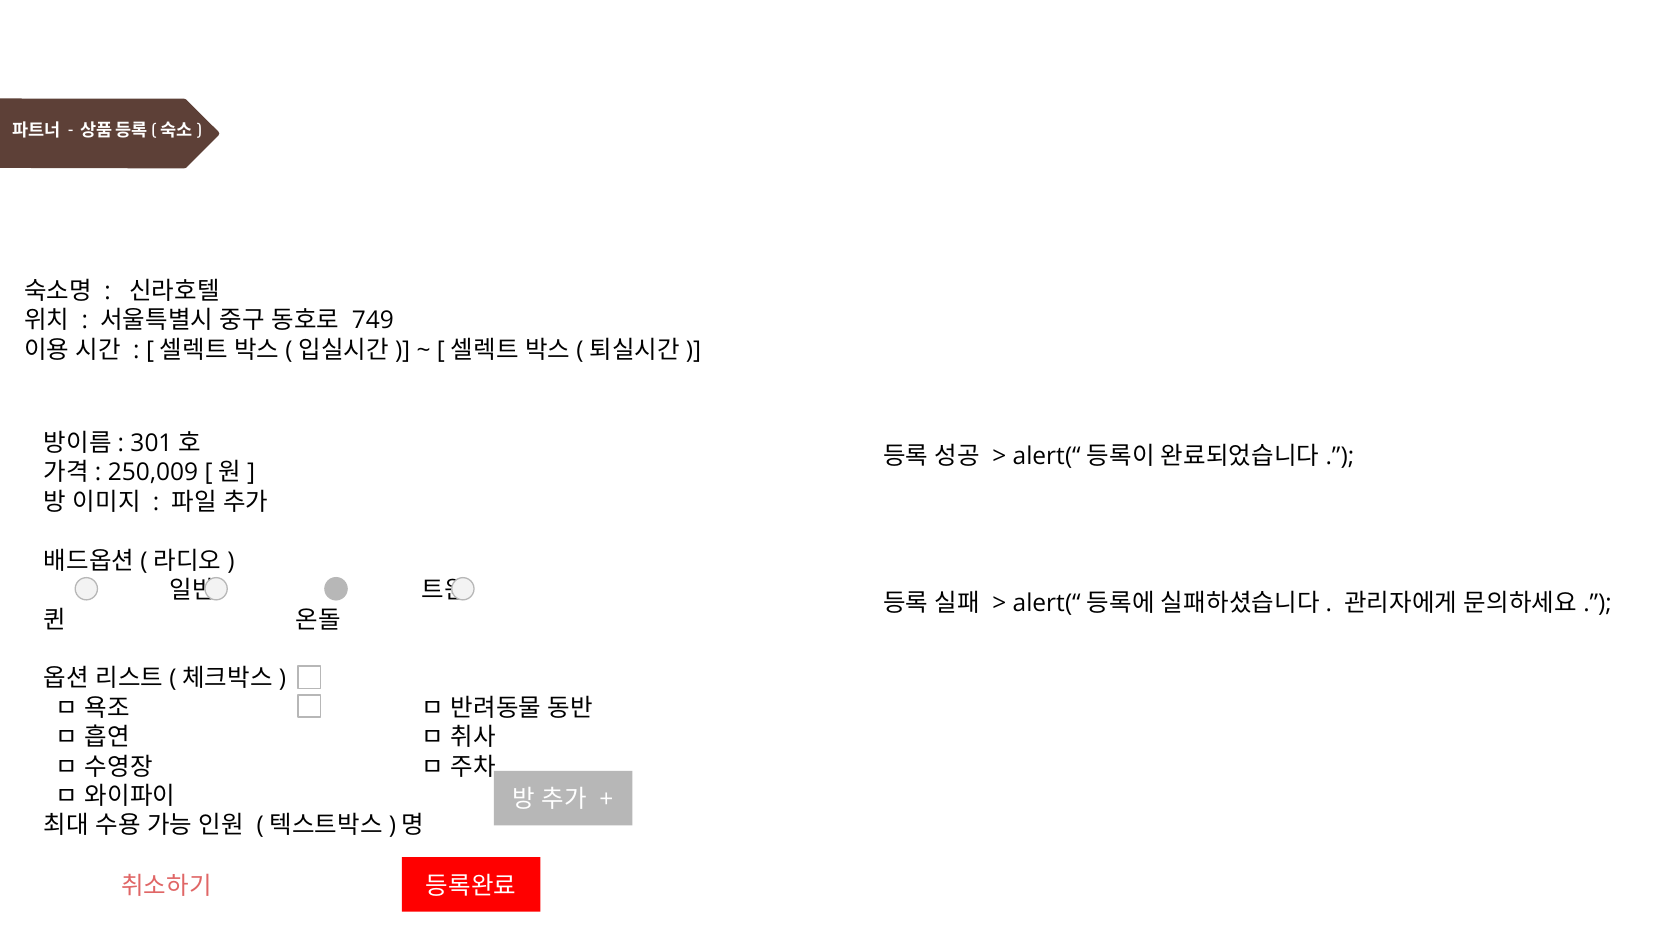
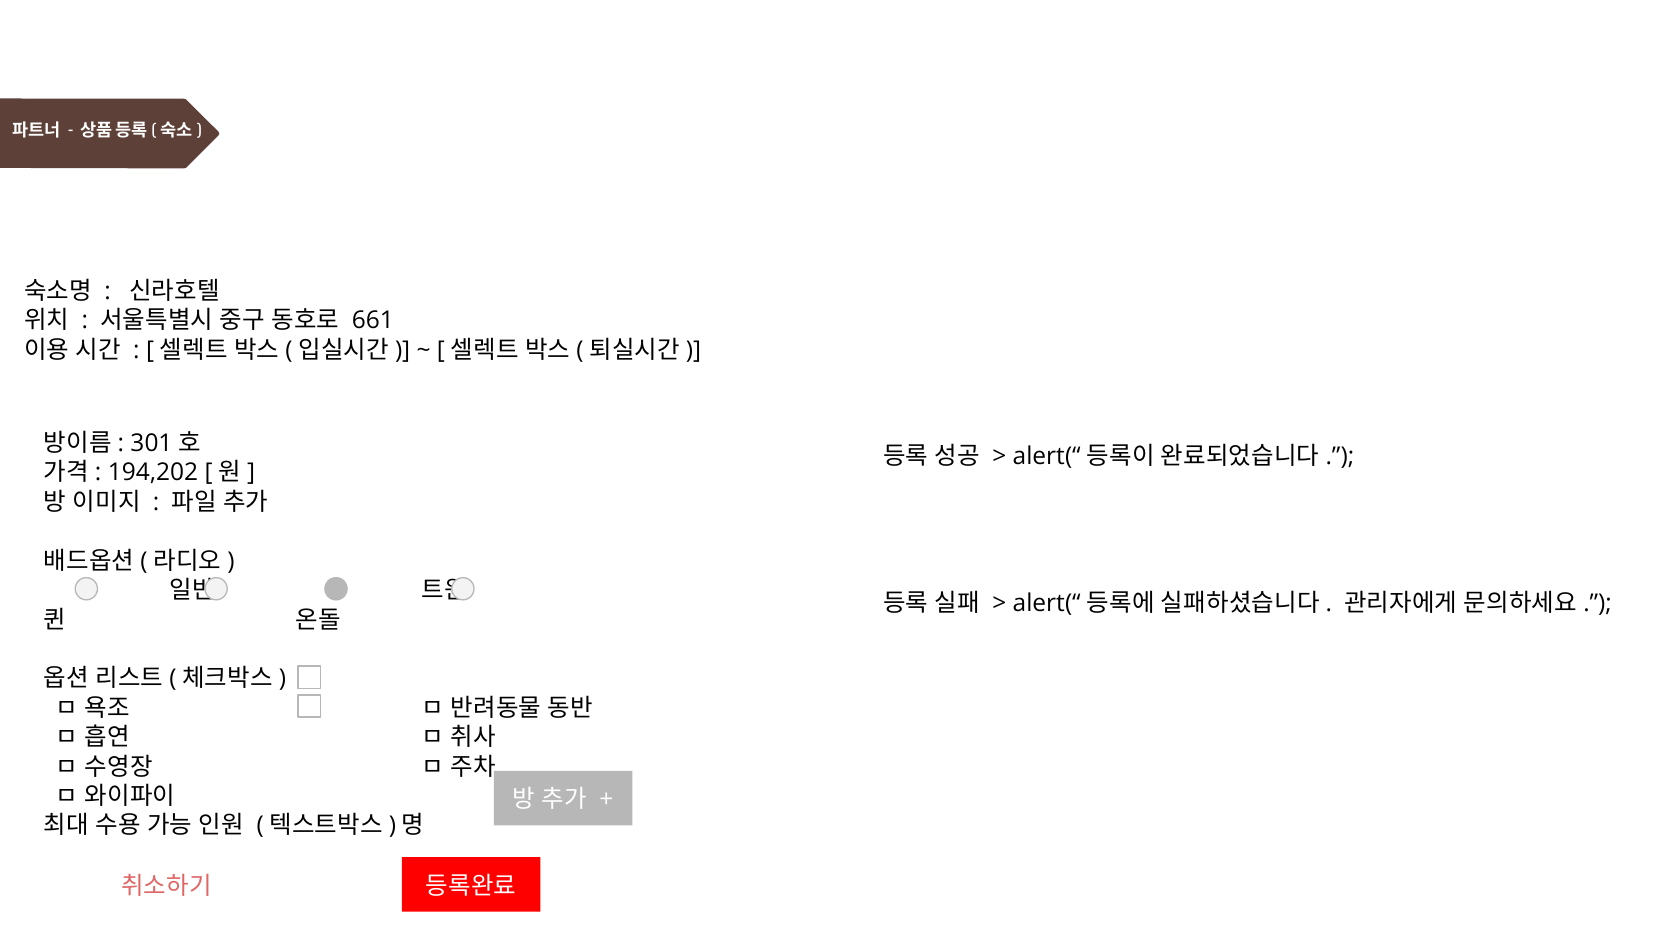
749: 749 -> 661 (373, 321)
250,009: 250,009 -> 194,202 (153, 473)
